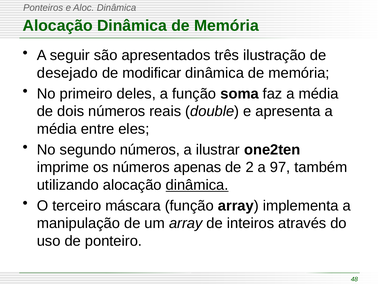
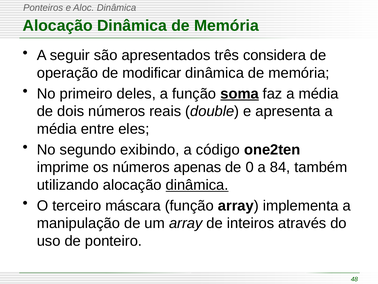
ilustração: ilustração -> considera (274, 55)
desejado: desejado -> operação (67, 73)
soma underline: none -> present (240, 94)
segundo números: números -> exibindo (150, 149)
ilustrar: ilustrar -> código (218, 149)
2: 2 -> 0 (250, 167)
97: 97 -> 84 (280, 167)
